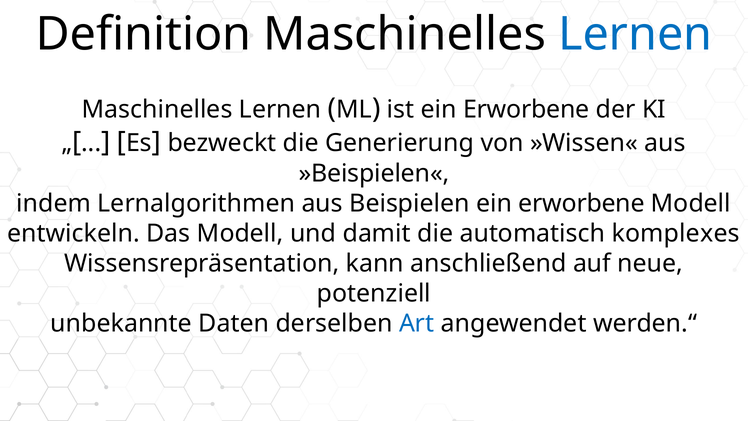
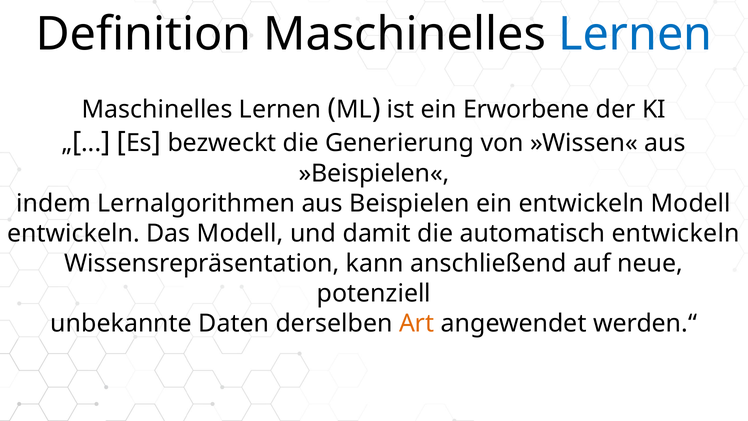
Beispielen ein erworbene: erworbene -> entwickeln (581, 203)
automatisch komplexes: komplexes -> entwickeln (676, 233)
Art colour: blue -> orange (417, 323)
